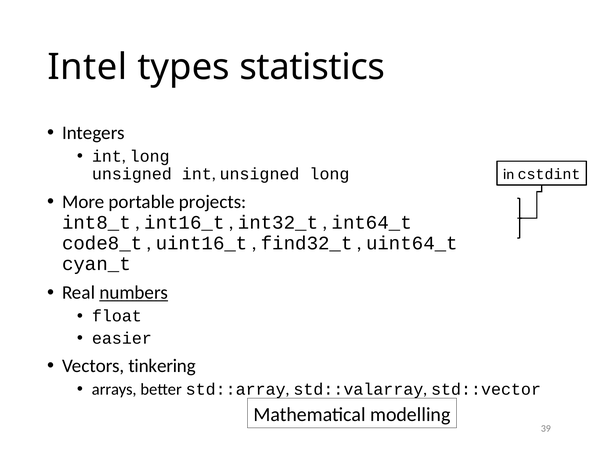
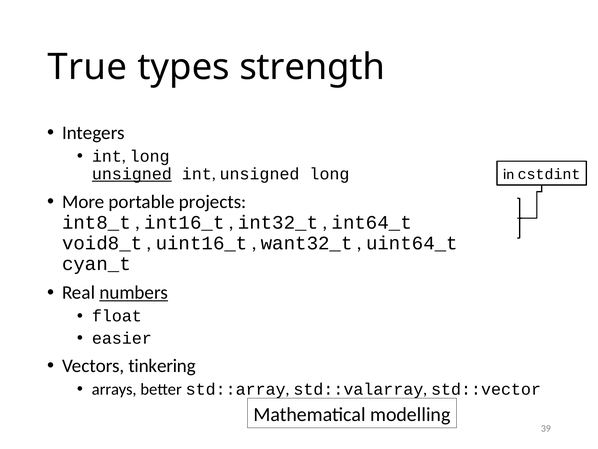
Intel: Intel -> True (87, 67)
statistics: statistics -> strength (312, 67)
unsigned underline: none -> present (132, 174)
code8_t: code8_t -> void8_t (102, 243)
find32_t: find32_t -> want32_t (307, 243)
